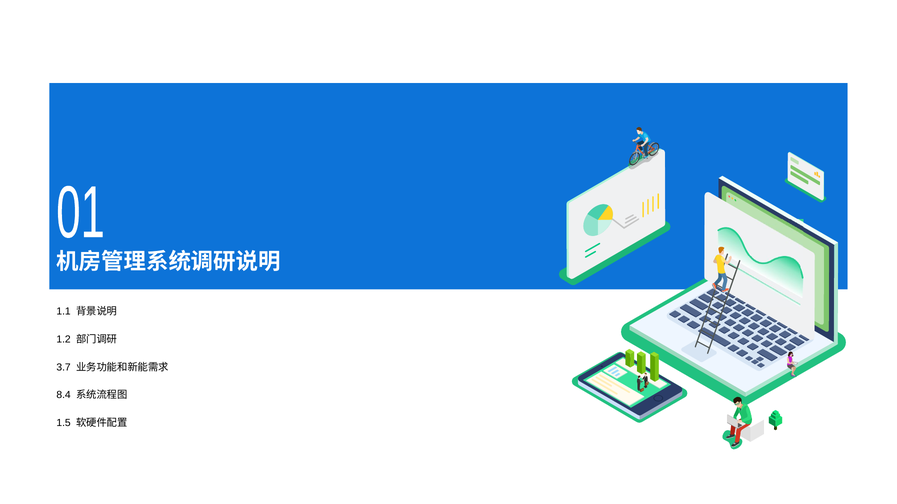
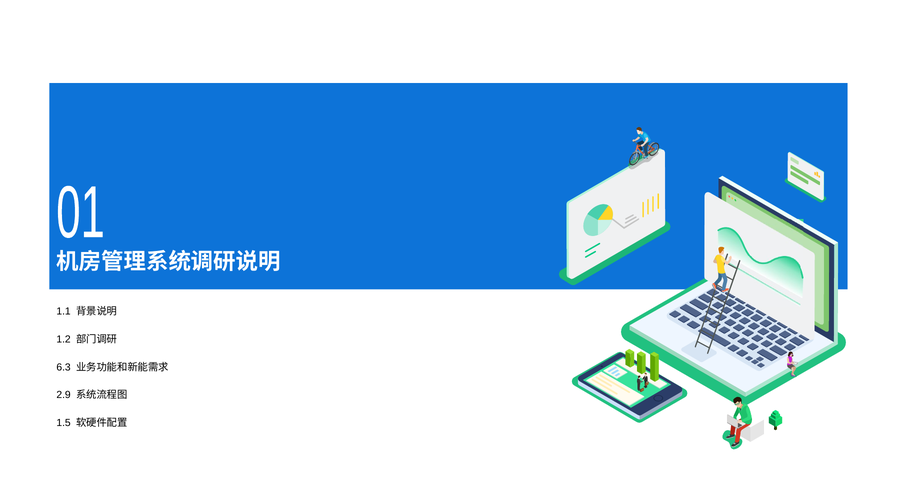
3.7: 3.7 -> 6.3 (64, 368)
8.4: 8.4 -> 2.9 (64, 396)
